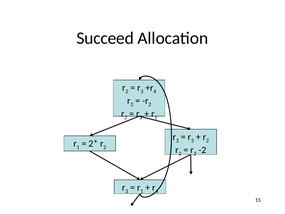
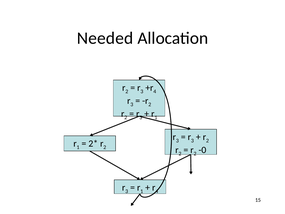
Succeed: Succeed -> Needed (105, 38)
-2: -2 -> -0 (202, 150)
